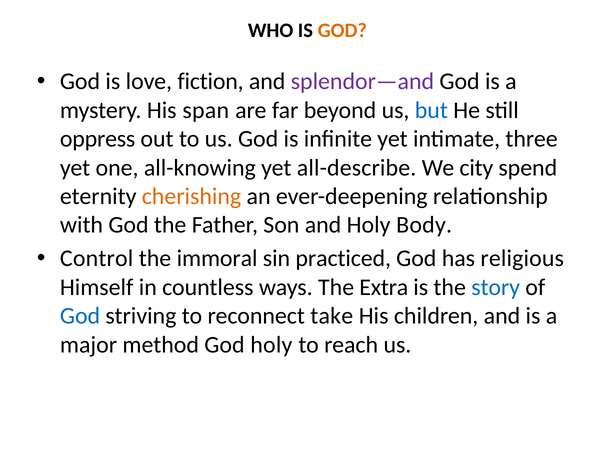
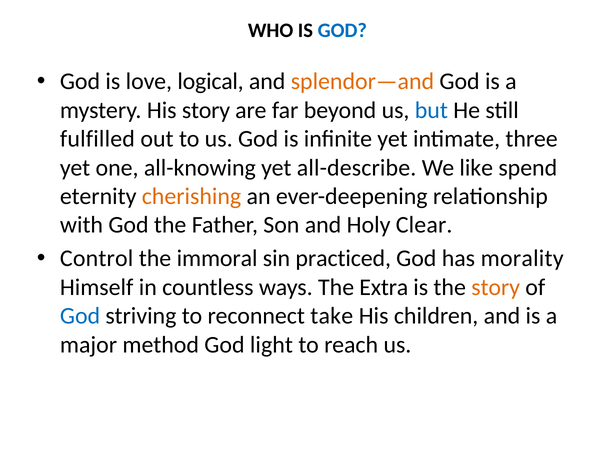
GOD colour: orange -> blue (342, 31)
fiction: fiction -> logical (211, 82)
splendor—and colour: purple -> orange (362, 82)
His span: span -> story (206, 110)
oppress: oppress -> fulfilled (97, 139)
city: city -> like (476, 168)
Body: Body -> Clear (424, 225)
religious: religious -> morality (522, 259)
story colour: blue -> orange (496, 287)
God holy: holy -> light (271, 345)
